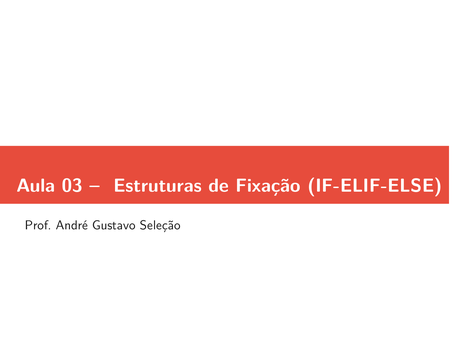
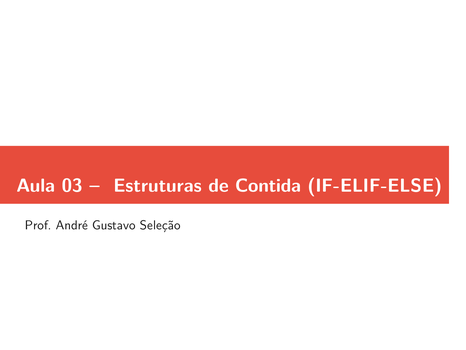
Fixação: Fixação -> Contida (268, 185)
